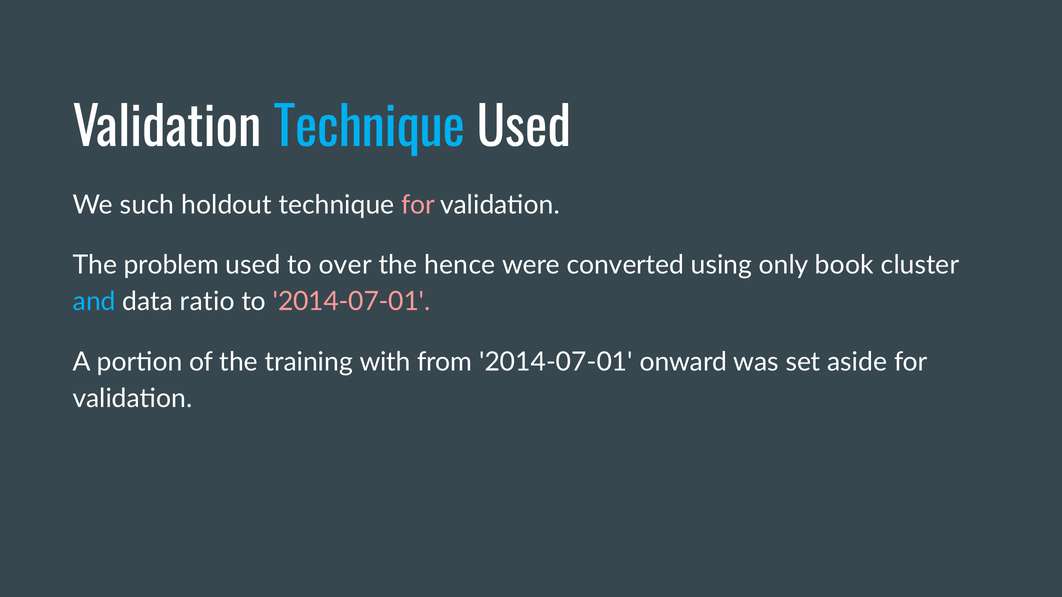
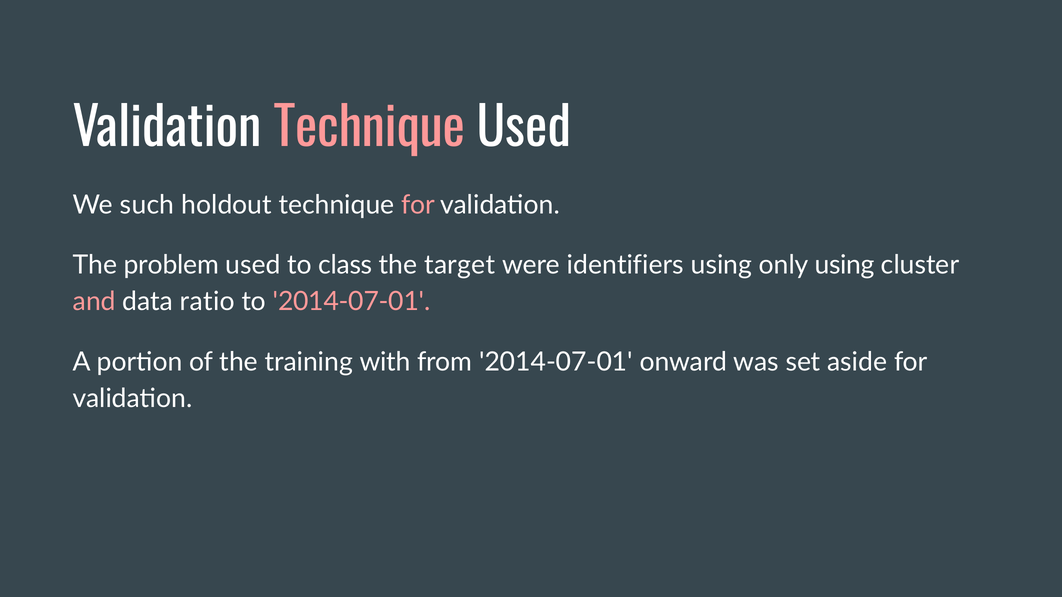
Technique colour: light blue -> pink (369, 129)
over: over -> class (345, 265)
hence: hence -> target (460, 265)
converted: converted -> identifiers (625, 265)
only book: book -> using (845, 265)
and colour: light blue -> pink (94, 302)
